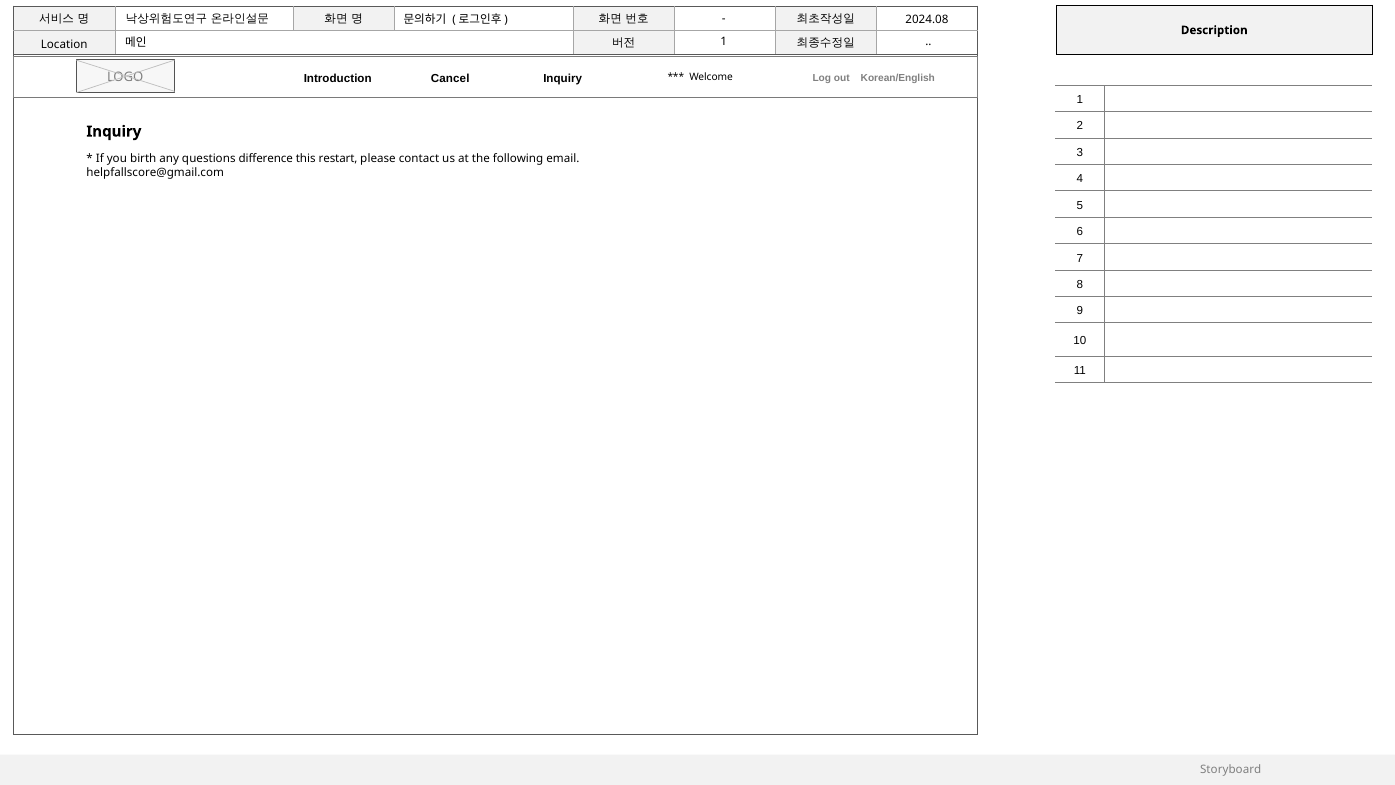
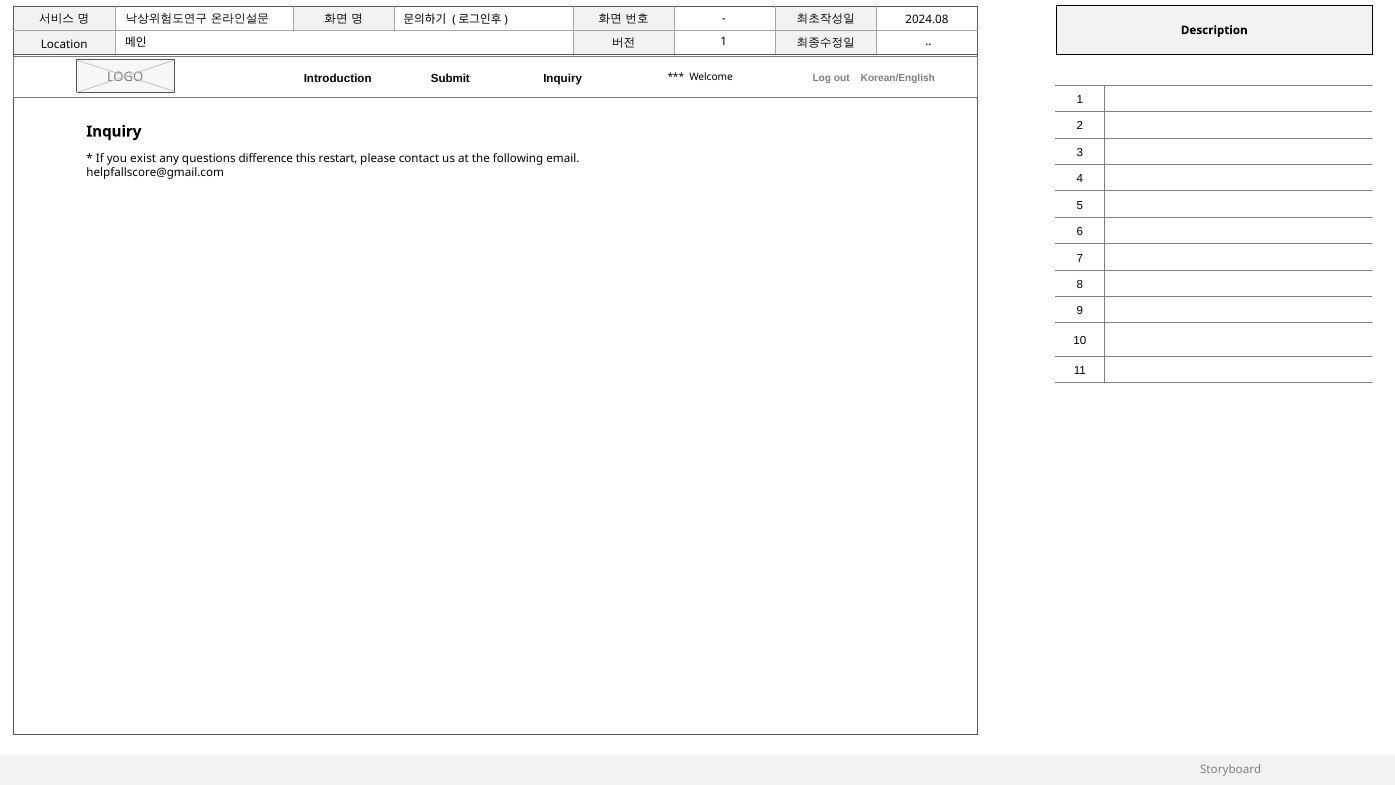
Cancel: Cancel -> Submit (450, 78)
birth: birth -> exist (143, 159)
